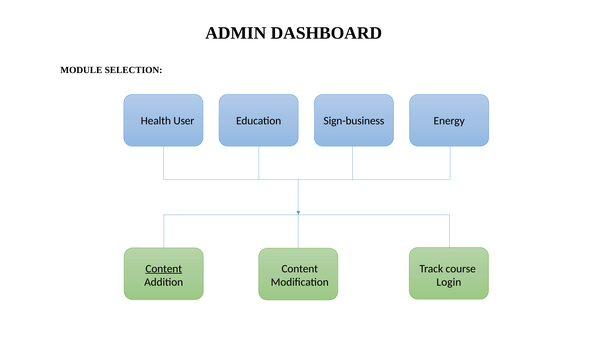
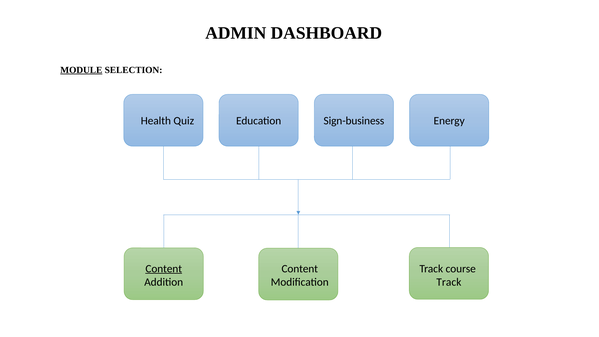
MODULE underline: none -> present (81, 70)
User: User -> Quiz (184, 121)
Login: Login -> Track (449, 282)
